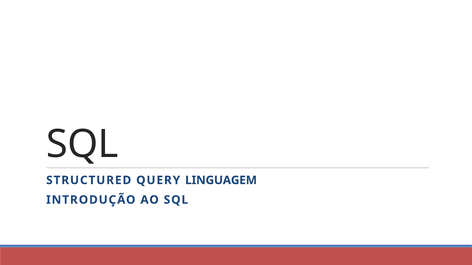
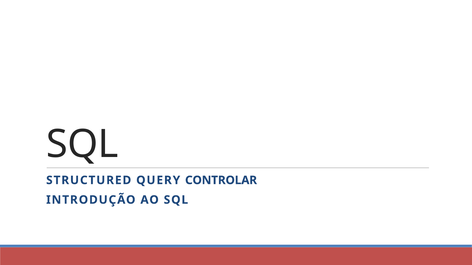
LINGUAGEM: LINGUAGEM -> CONTROLAR (221, 181)
